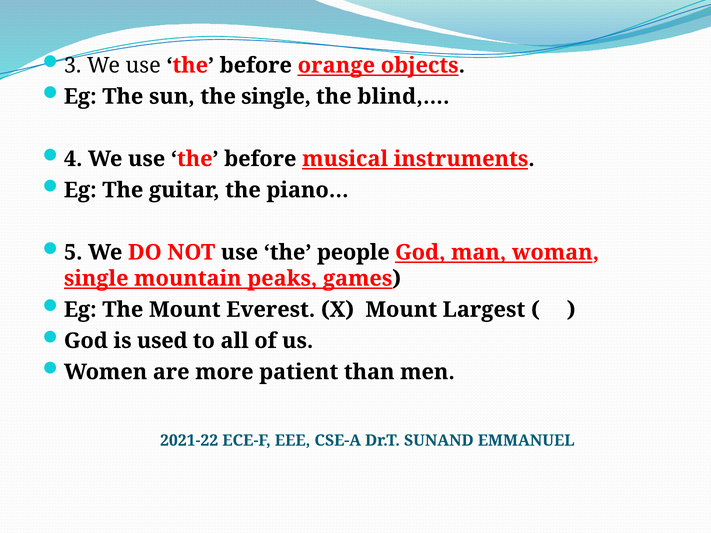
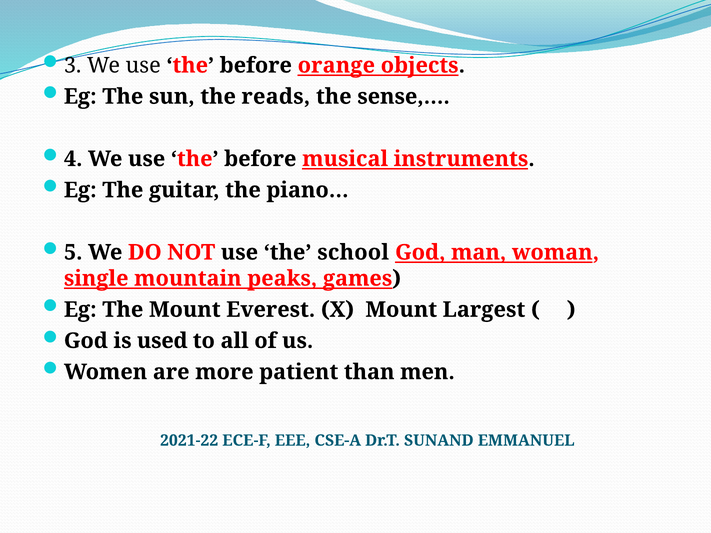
the single: single -> reads (276, 97)
blind,…: blind,… -> sense,… (404, 97)
people: people -> school (353, 253)
